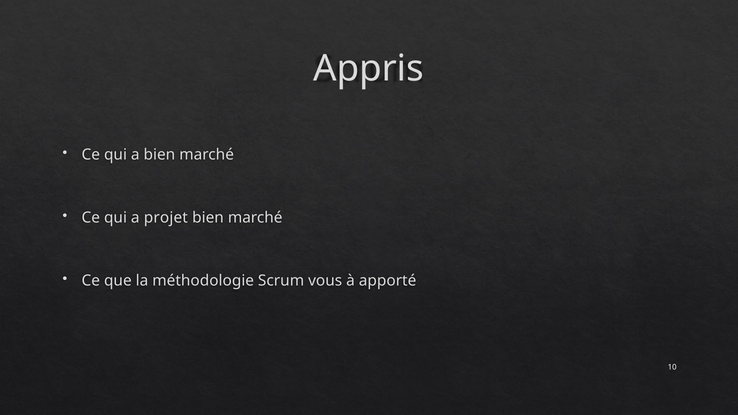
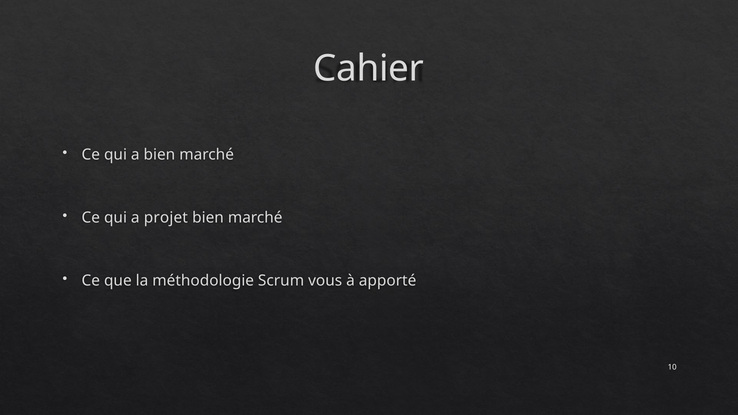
Appris: Appris -> Cahier (369, 69)
